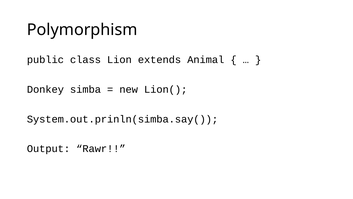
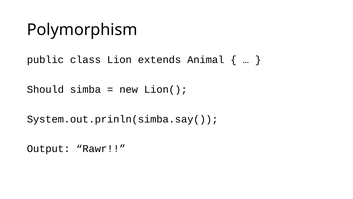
Donkey: Donkey -> Should (45, 89)
